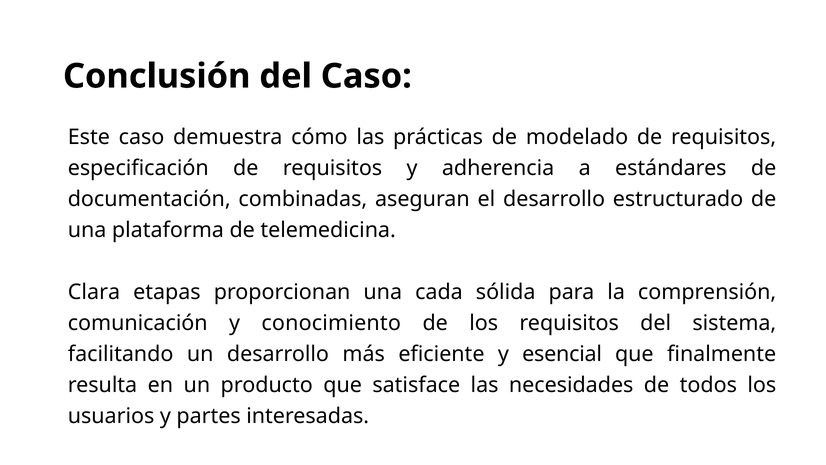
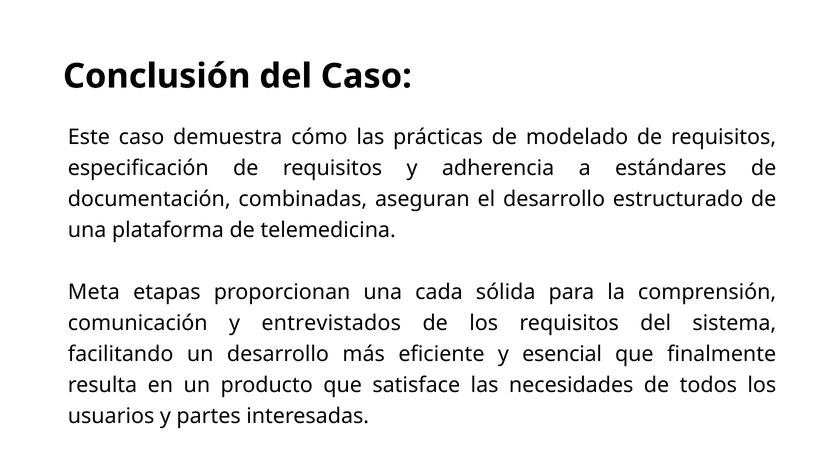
Clara: Clara -> Meta (94, 292)
conocimiento: conocimiento -> entrevistados (331, 323)
